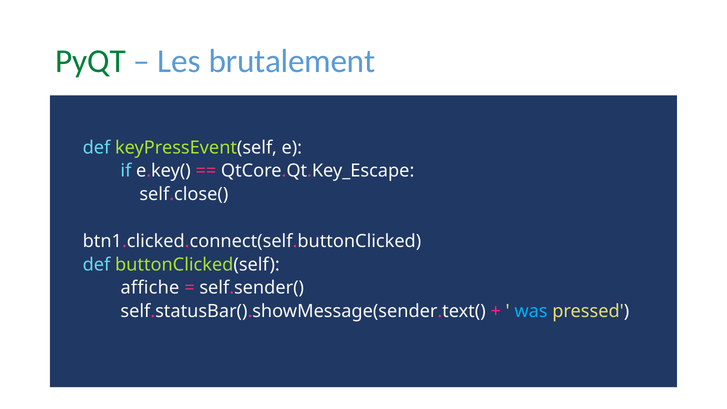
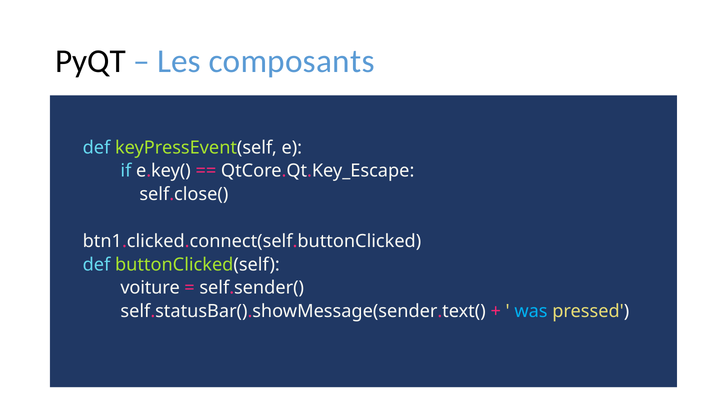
PyQT colour: green -> black (91, 61)
brutalement: brutalement -> composants (292, 61)
affiche: affiche -> voiture (150, 288)
